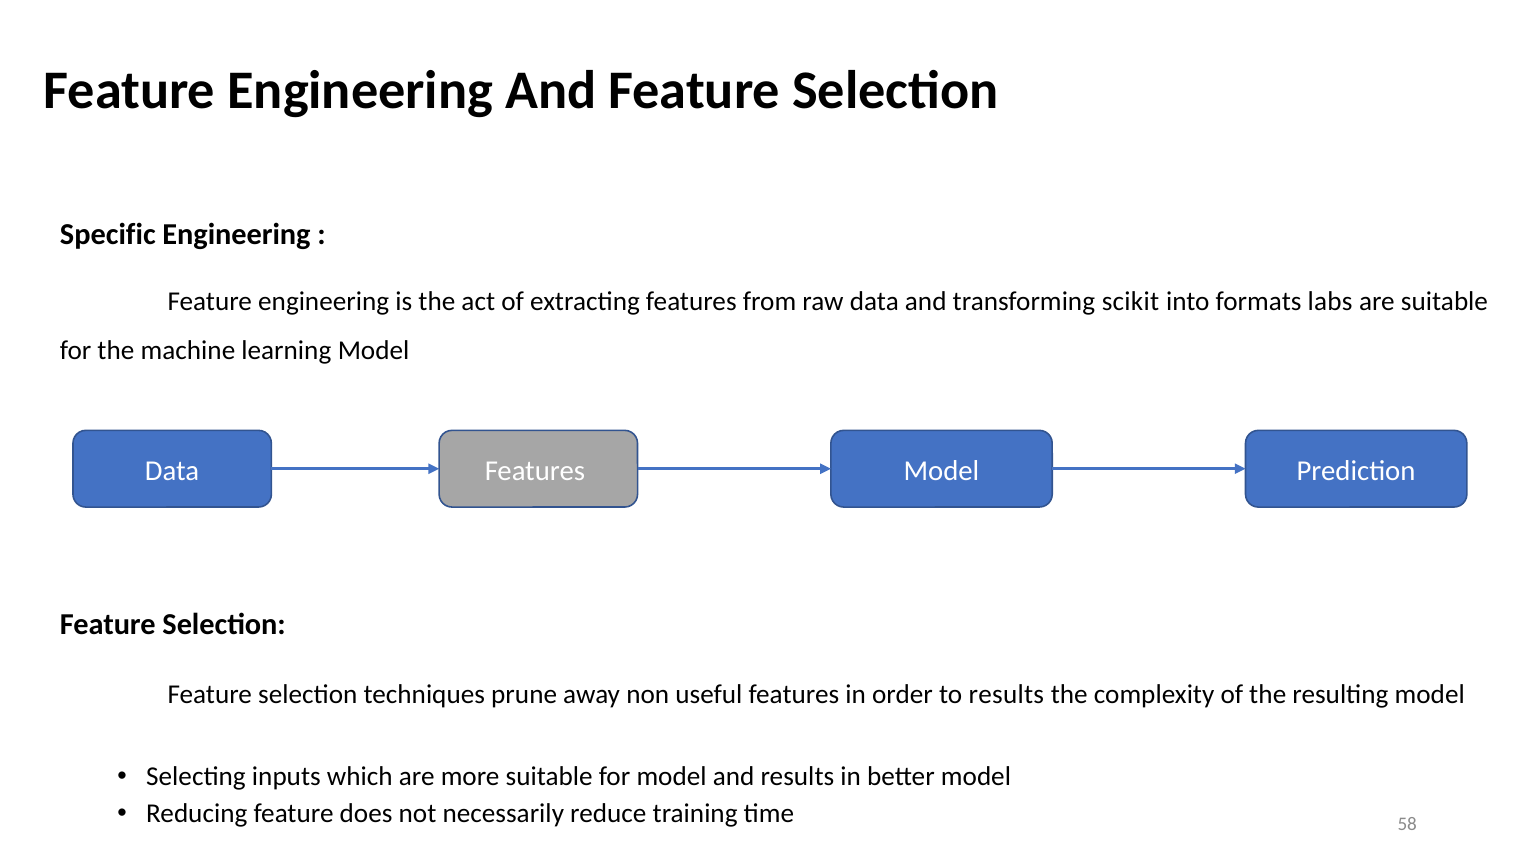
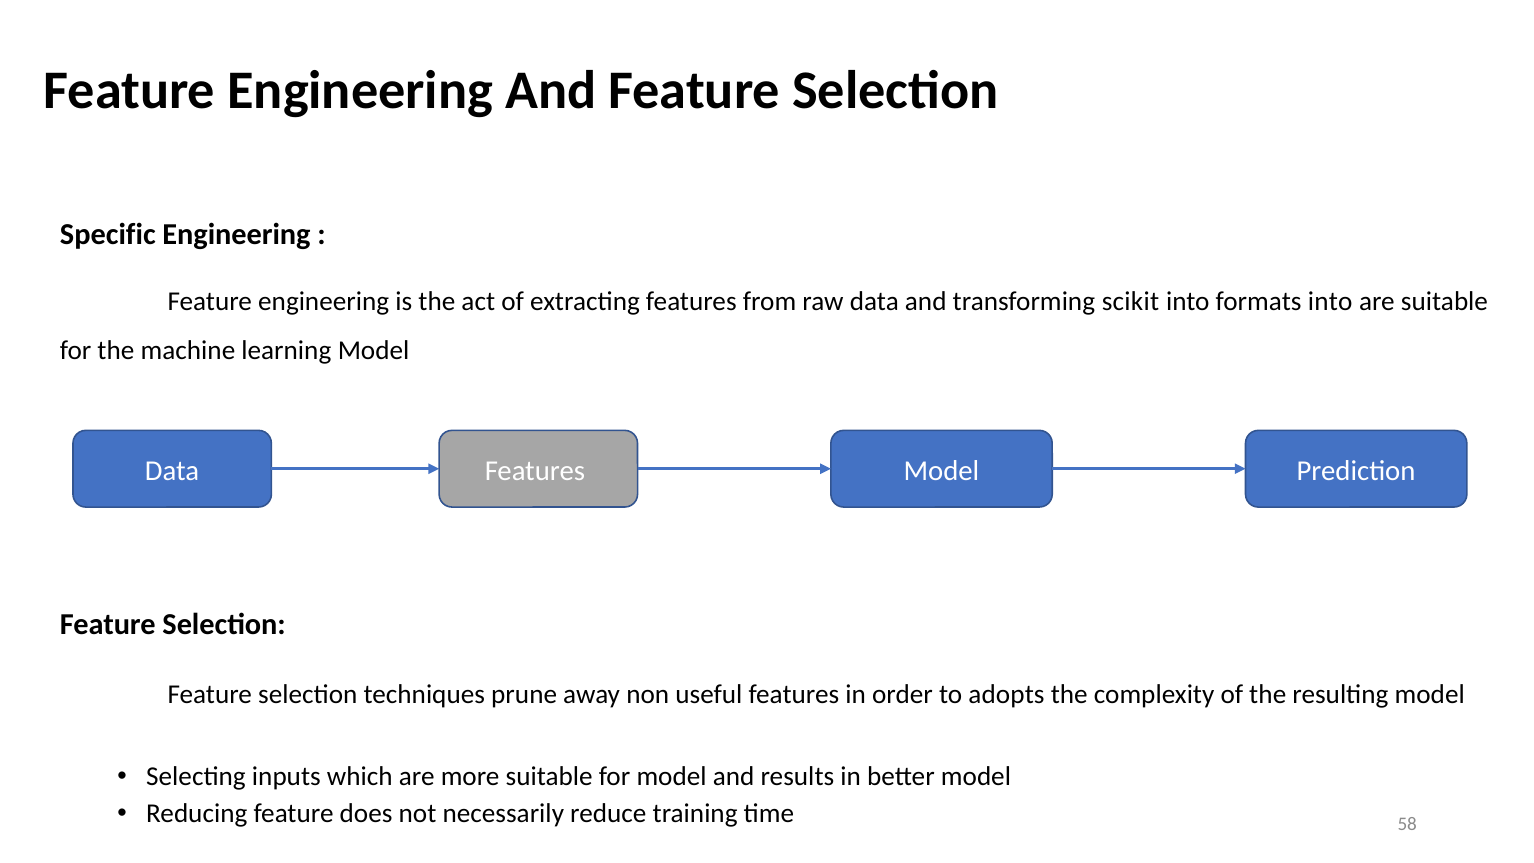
formats labs: labs -> into (1330, 302)
to results: results -> adopts (1006, 694)
